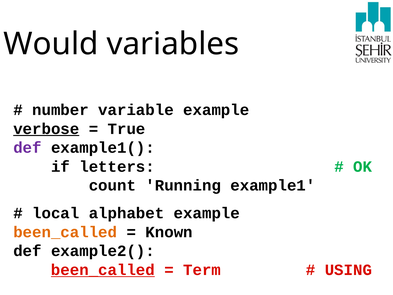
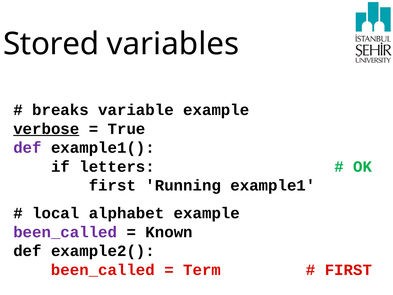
Would: Would -> Stored (51, 44)
number: number -> breaks (60, 110)
count: count -> first (112, 185)
been_called colour: orange -> purple (65, 232)
been_called underline: present -> none (103, 270)
USING: USING -> FIRST (348, 270)
